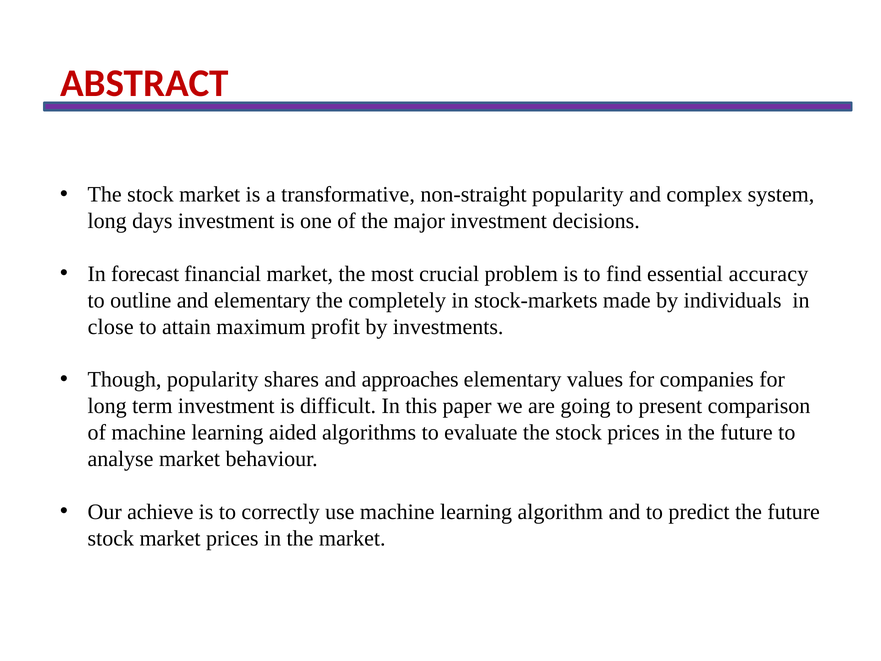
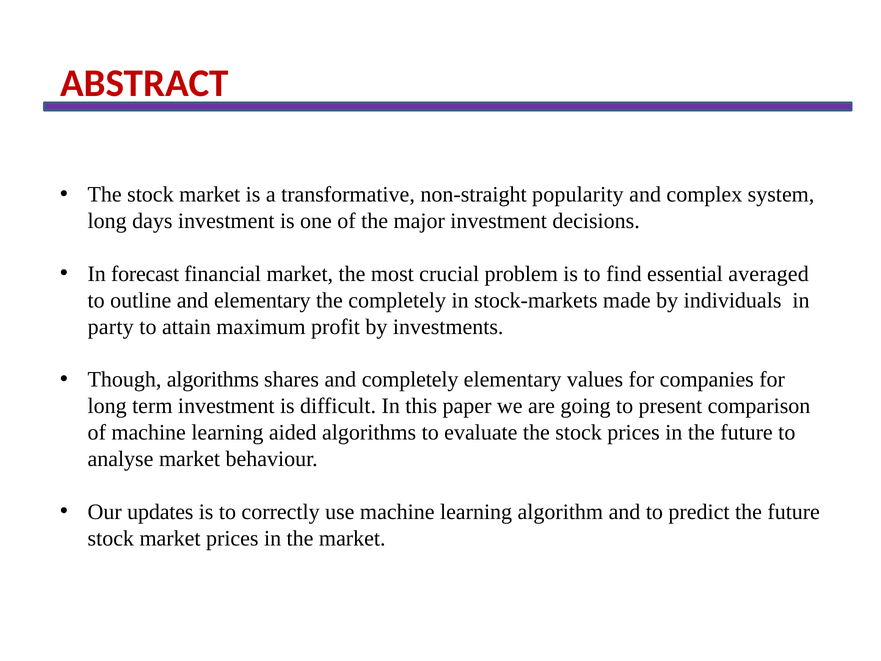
accuracy: accuracy -> averaged (769, 274)
close: close -> party (111, 327)
Though popularity: popularity -> algorithms (213, 380)
and approaches: approaches -> completely (410, 380)
achieve: achieve -> updates (160, 512)
